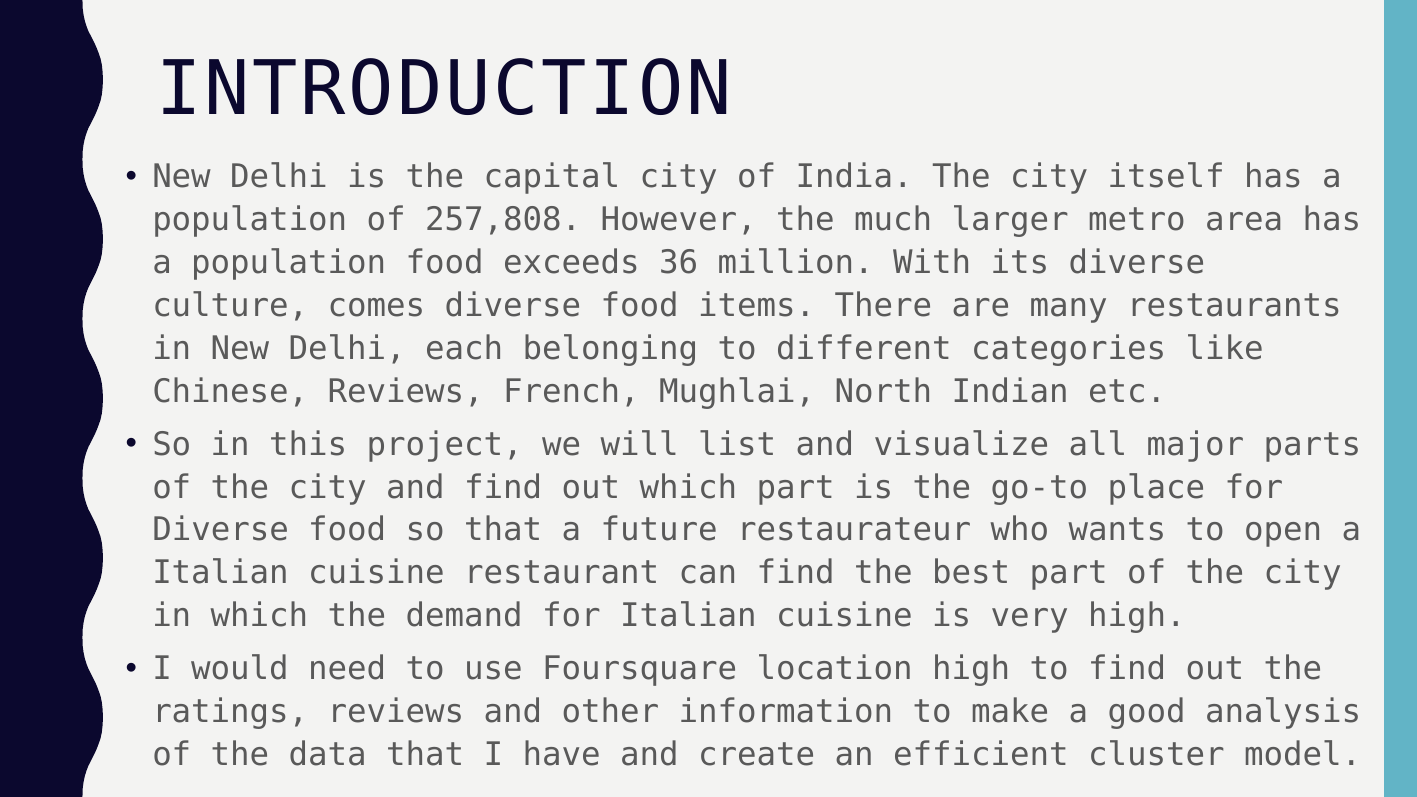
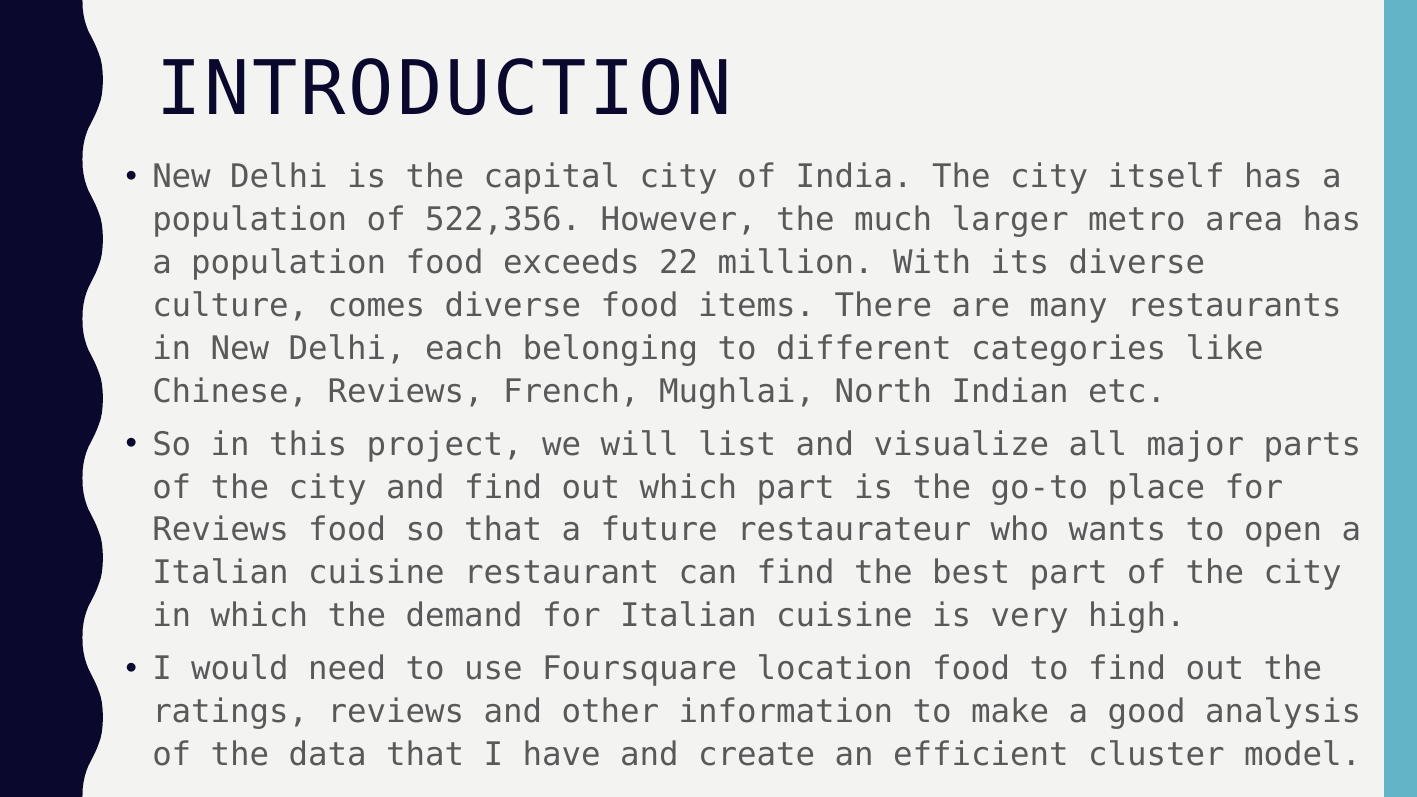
257,808: 257,808 -> 522,356 (503, 220)
36: 36 -> 22 (679, 263)
Diverse: Diverse -> Reviews (221, 530)
location high: high -> food (971, 669)
